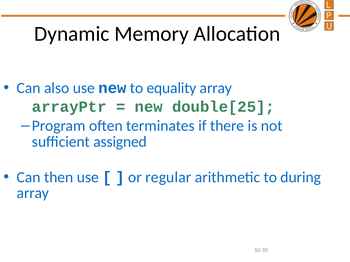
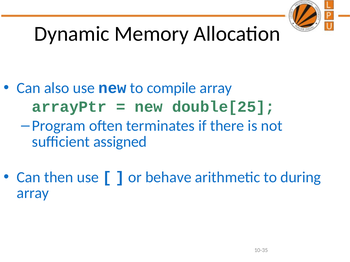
equality: equality -> compile (171, 88)
regular: regular -> behave (168, 178)
